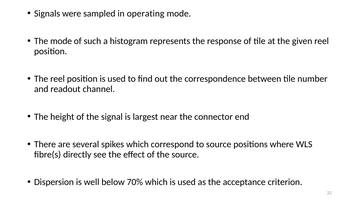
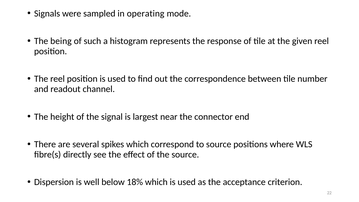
The mode: mode -> being (61, 41)
70%: 70% -> 18% (135, 182)
